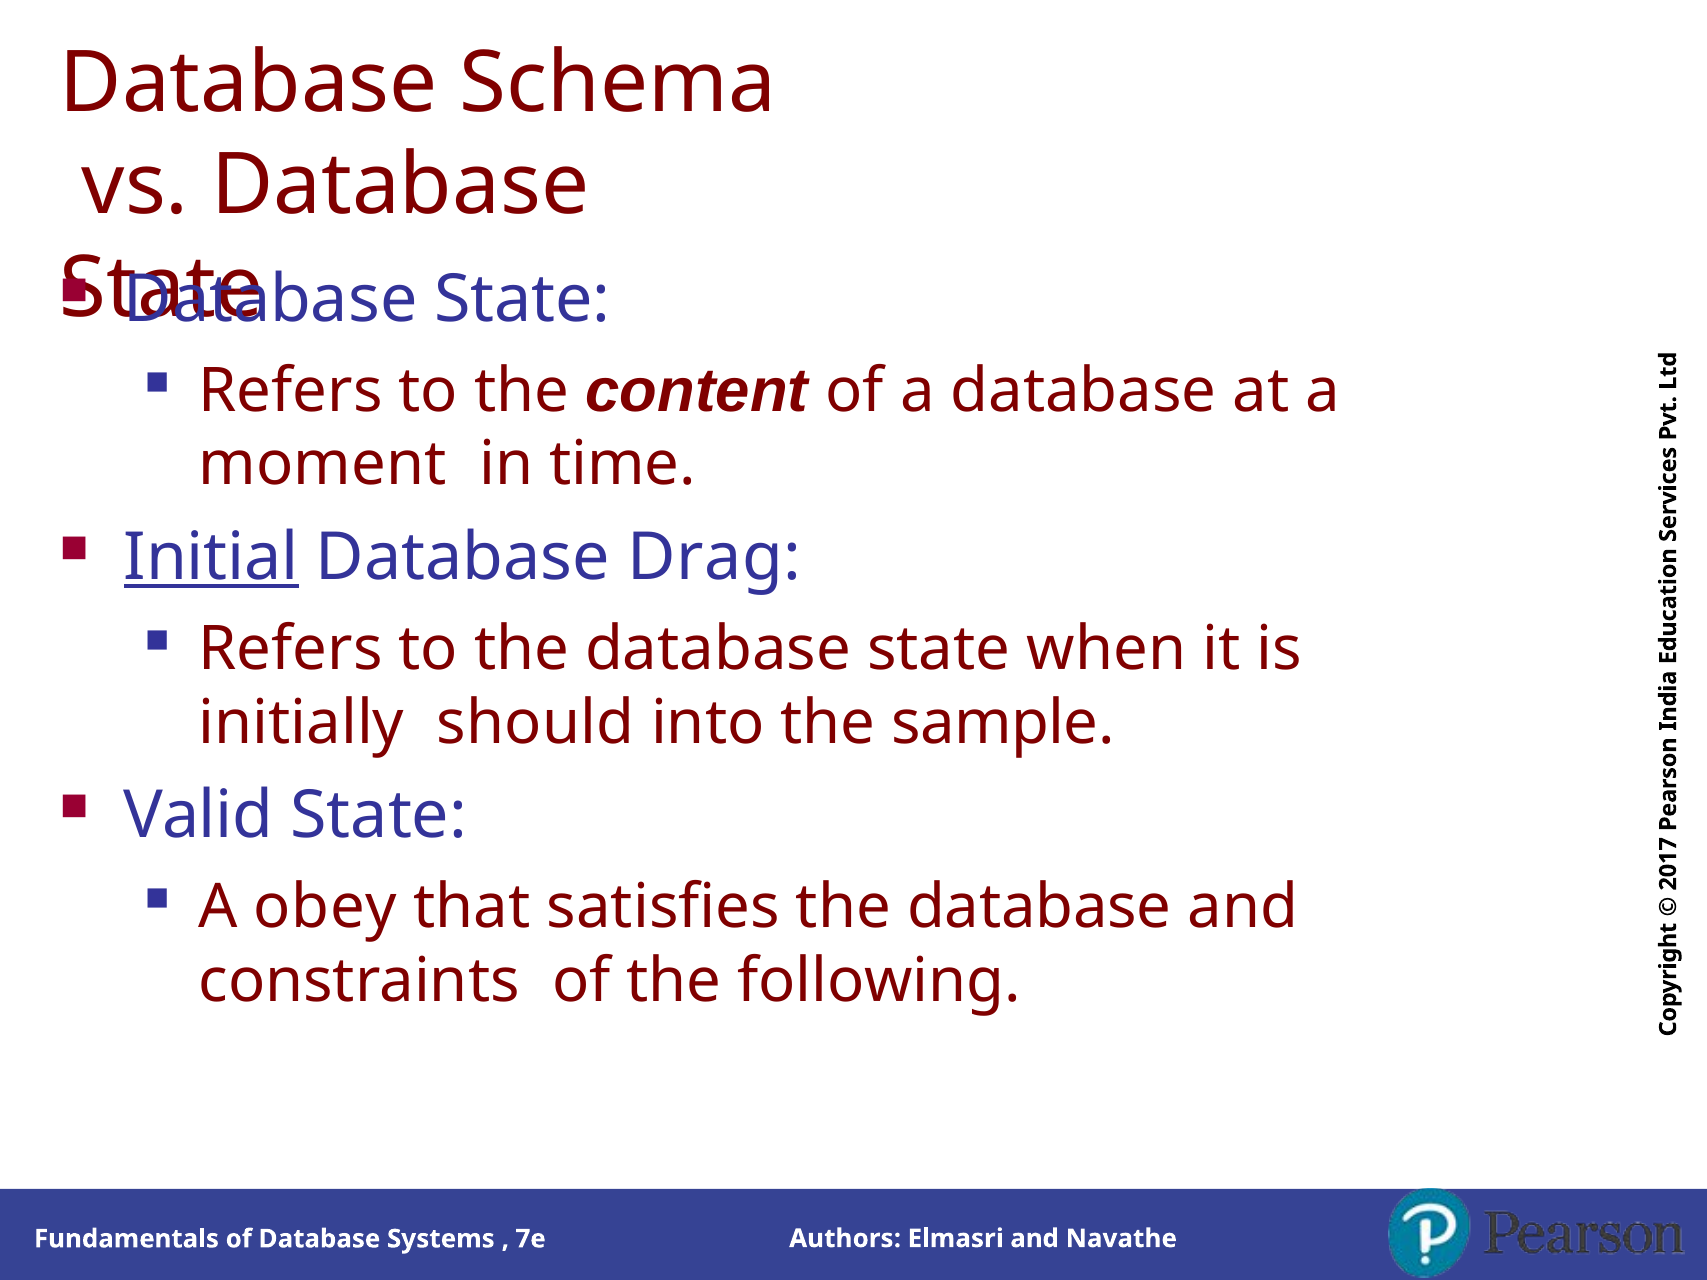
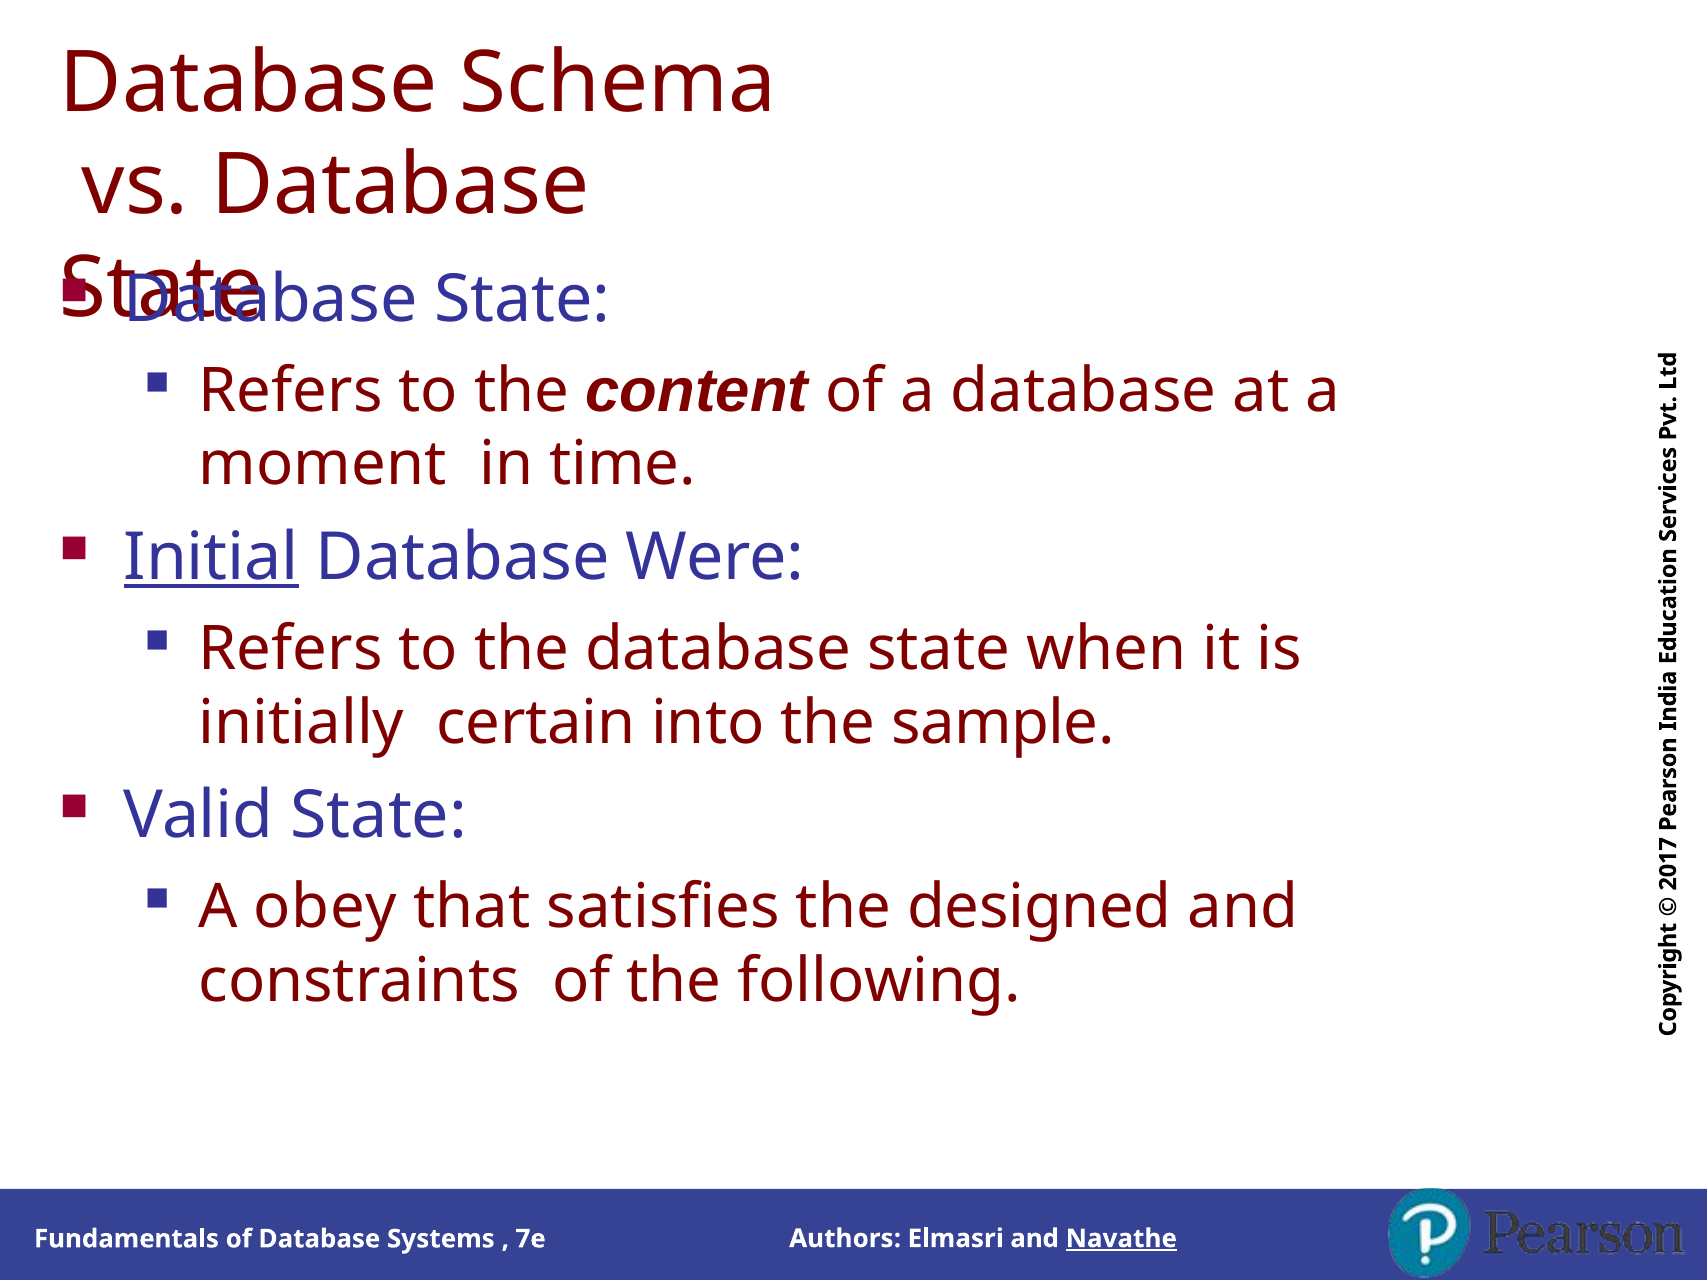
Drag: Drag -> Were (715, 558)
should: should -> certain (536, 723)
satisfies the database: database -> designed (1039, 907)
Navathe underline: none -> present (1121, 1239)
